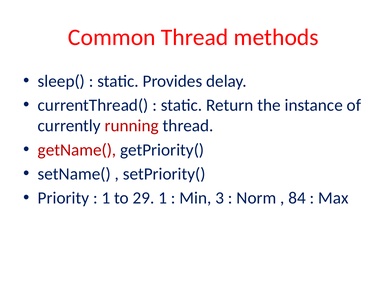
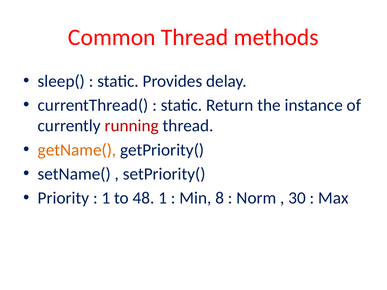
getName( colour: red -> orange (77, 150)
29: 29 -> 48 (144, 198)
3: 3 -> 8 (220, 198)
84: 84 -> 30 (297, 198)
